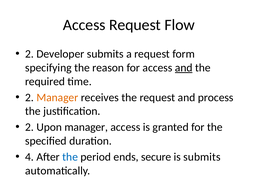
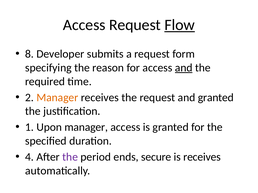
Flow underline: none -> present (180, 25)
2: 2 -> 8 (30, 54)
and process: process -> granted (216, 98)
2: 2 -> 1 (30, 128)
the colour: blue -> purple (70, 157)
is submits: submits -> receives (202, 157)
